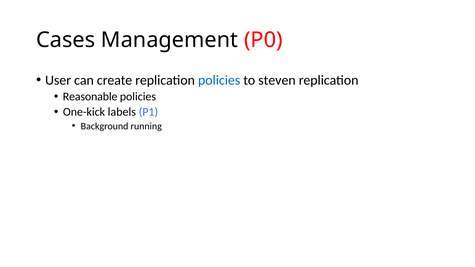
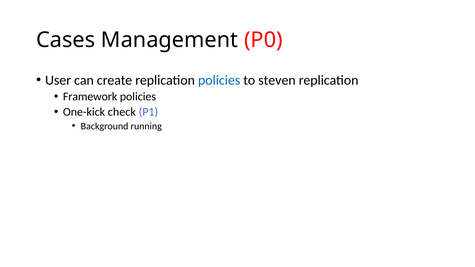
Reasonable: Reasonable -> Framework (90, 97)
labels: labels -> check (122, 112)
